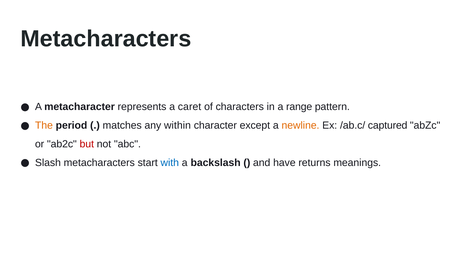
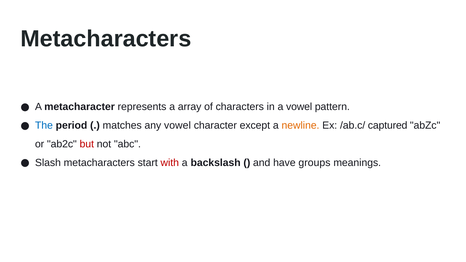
caret: caret -> array (190, 107)
a range: range -> vowel (299, 107)
The colour: orange -> blue (44, 126)
any within: within -> vowel (177, 126)
with colour: blue -> red (170, 163)
returns: returns -> groups (314, 163)
